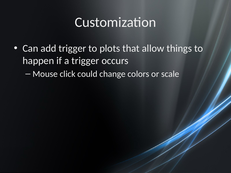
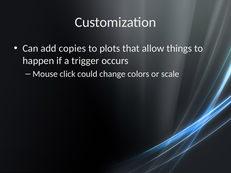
add trigger: trigger -> copies (72, 48)
